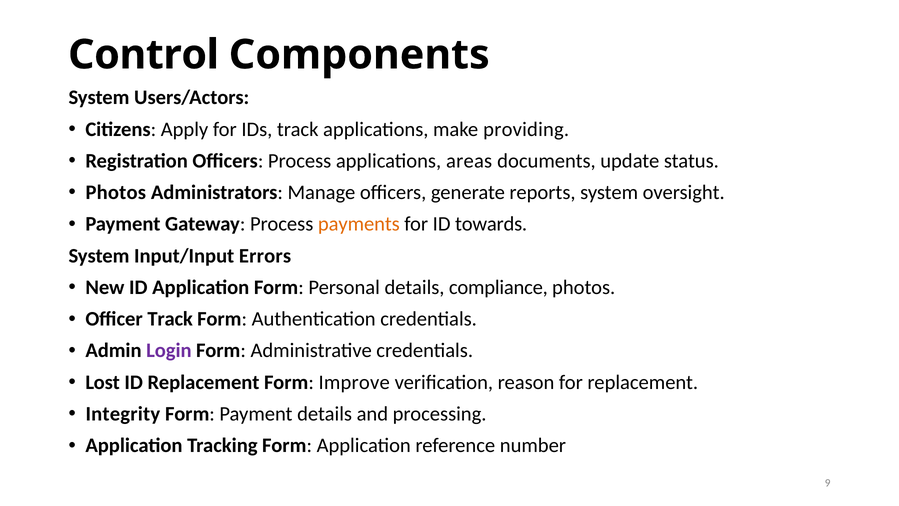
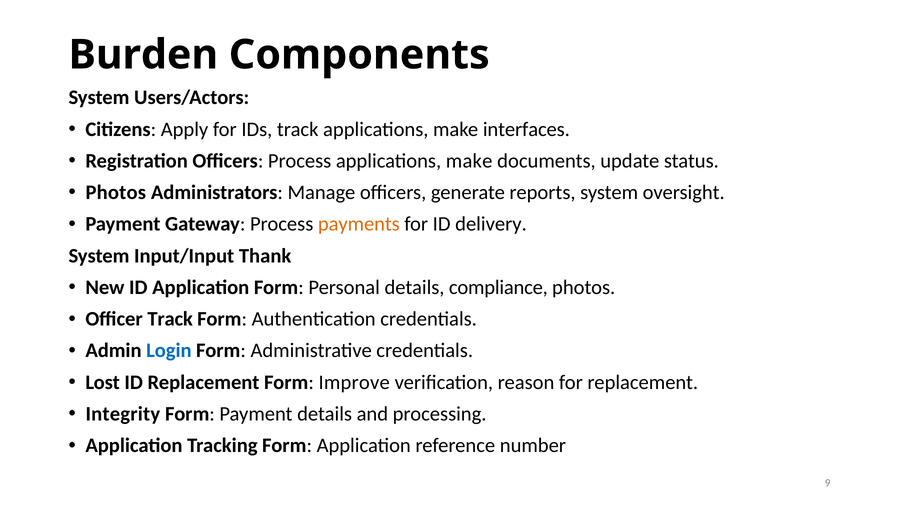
Control: Control -> Burden (143, 55)
providing: providing -> interfaces (526, 129)
Process applications areas: areas -> make (469, 161)
towards: towards -> delivery (491, 224)
Errors: Errors -> Thank (265, 256)
Login colour: purple -> blue (169, 350)
